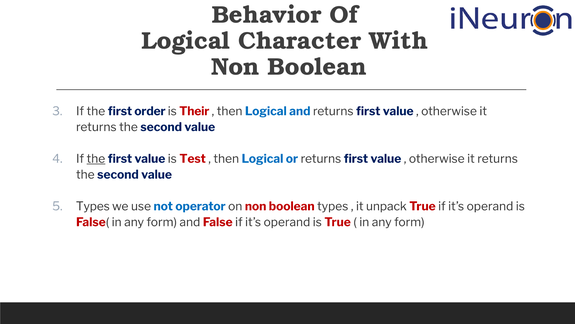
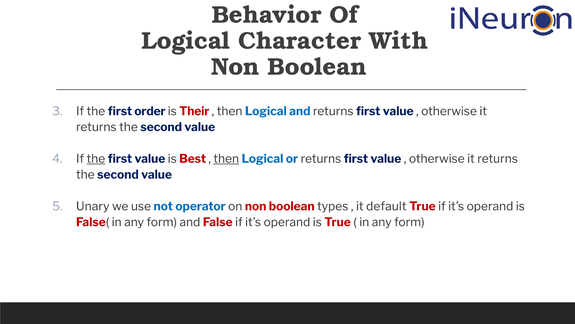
Test: Test -> Best (193, 159)
then underline: none -> present (226, 159)
Types: Types -> Unary (93, 206)
unpack: unpack -> default (386, 206)
